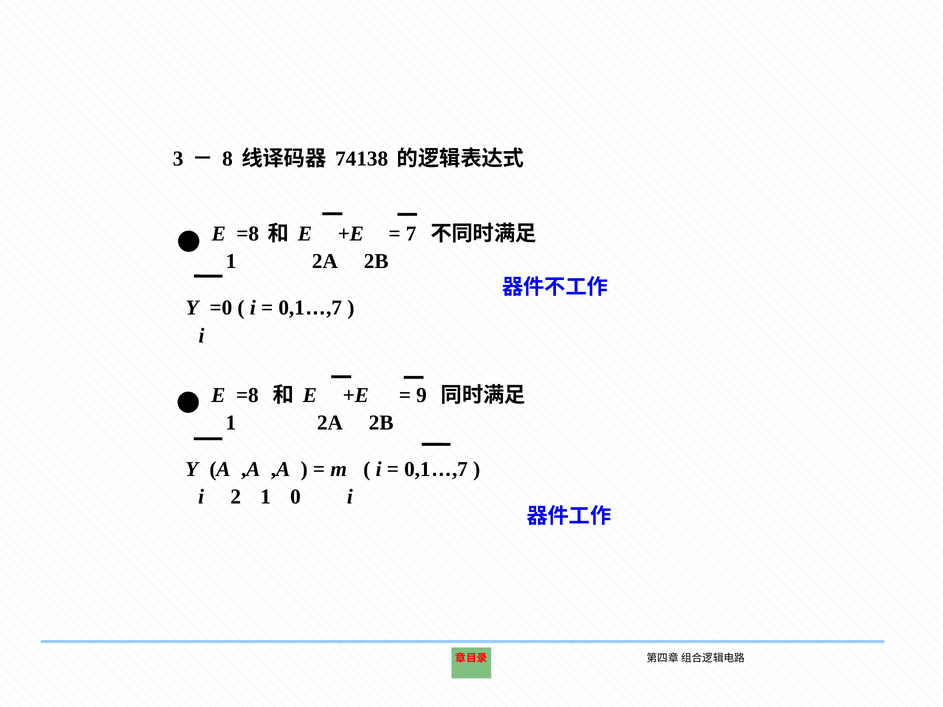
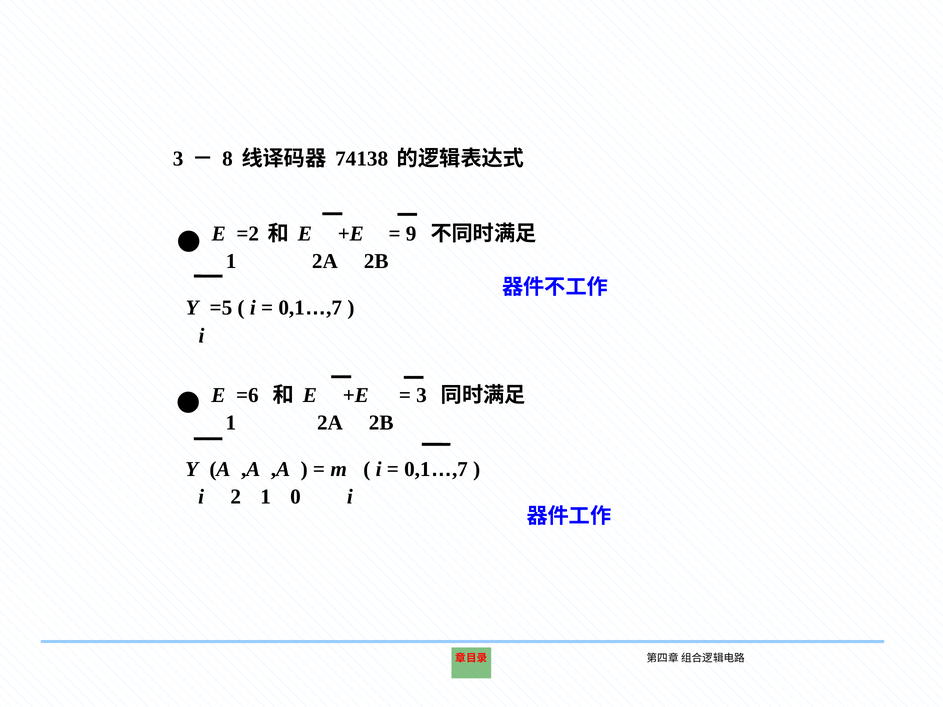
=8: =8 -> =2 (248, 234)
7: 7 -> 9 (411, 234)
=0: =0 -> =5 (221, 308)
=8: =8 -> =6 (247, 395)
9: 9 -> 3 (421, 395)
